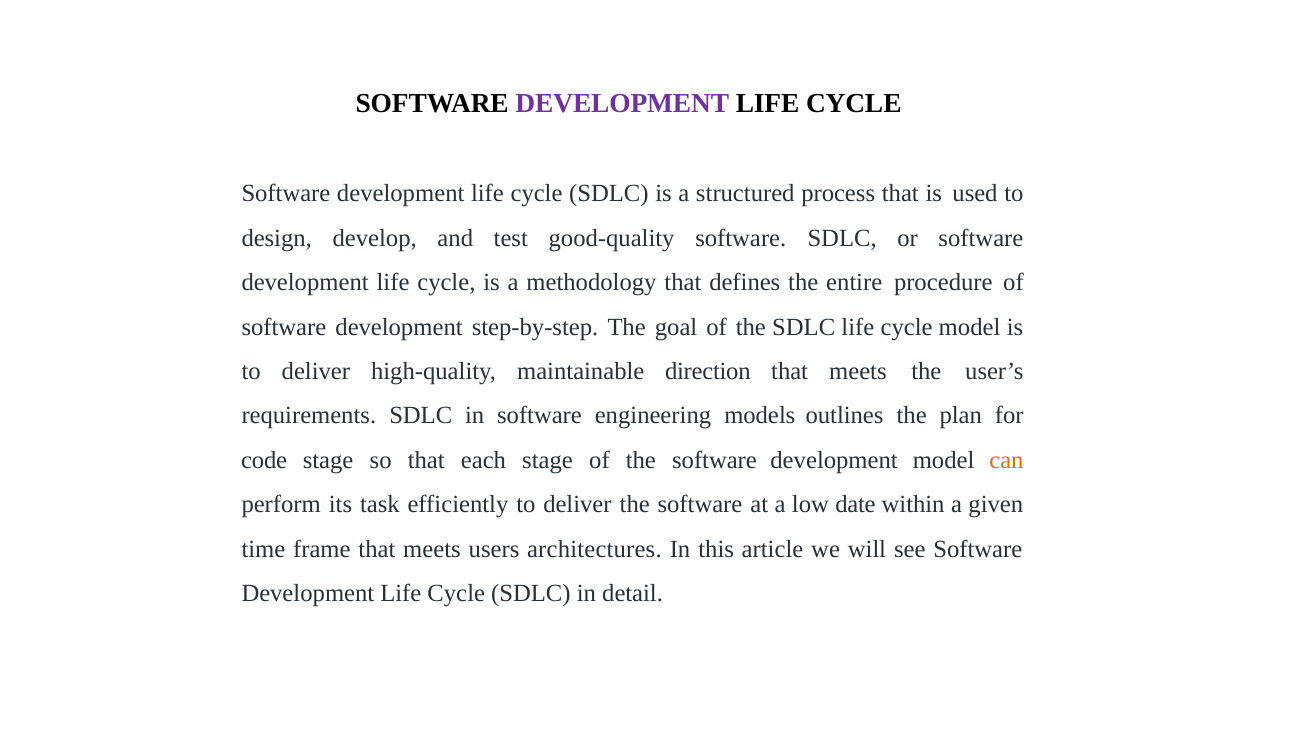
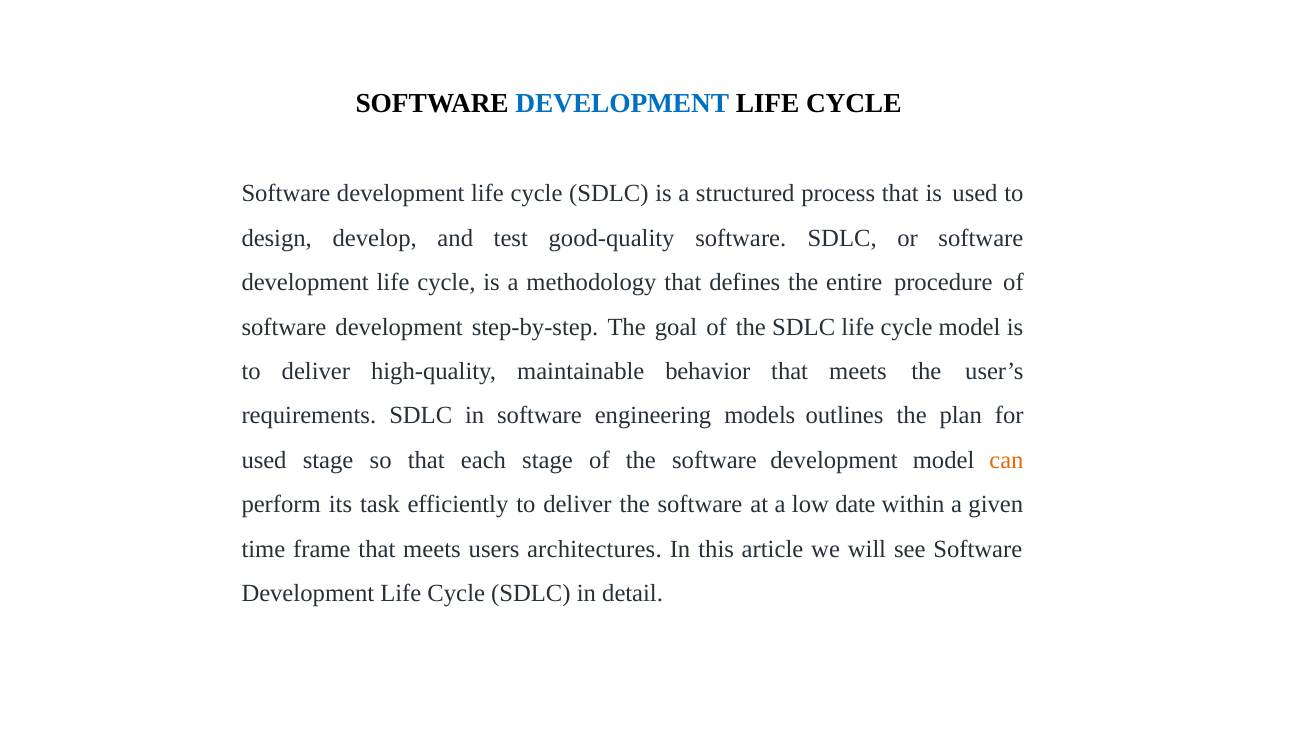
DEVELOPMENT colour: purple -> blue (622, 103)
direction: direction -> behavior (708, 371)
code: code -> used (264, 460)
